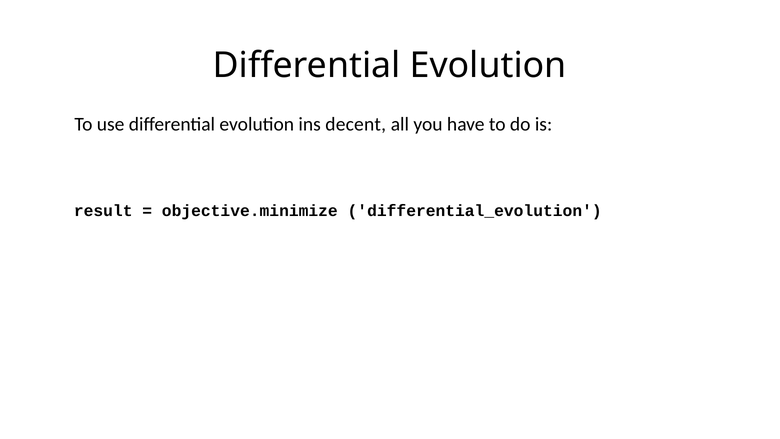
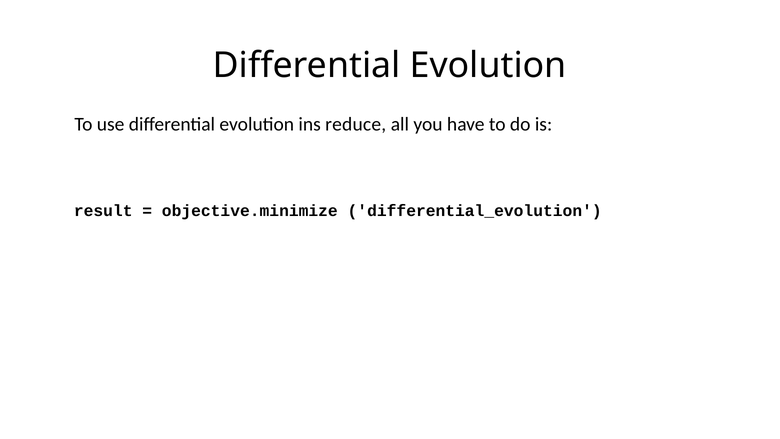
decent: decent -> reduce (356, 124)
